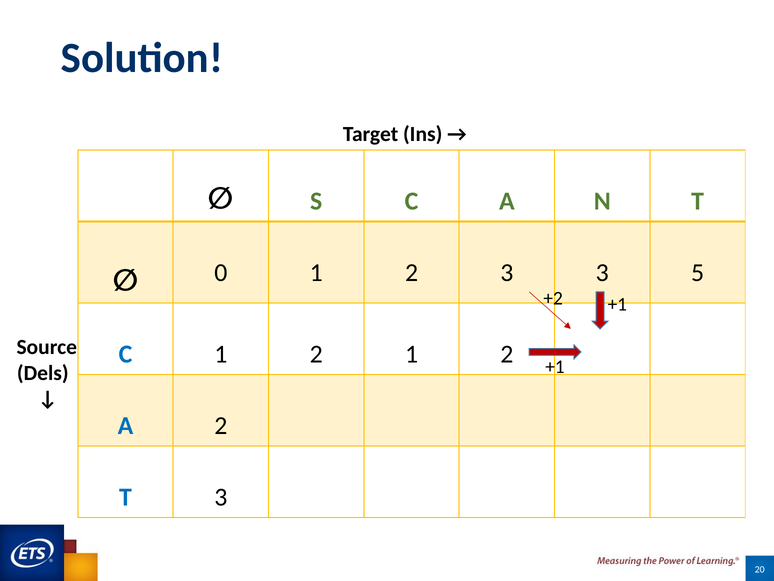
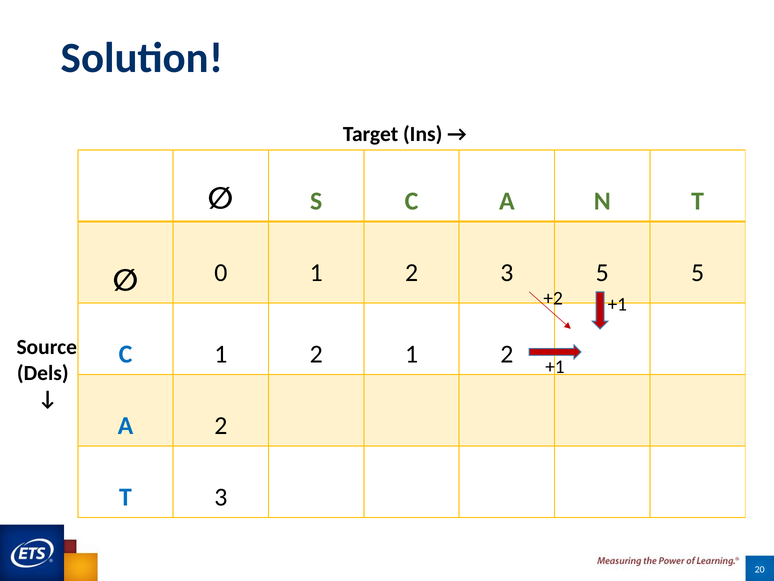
3 3: 3 -> 5 (602, 273)
